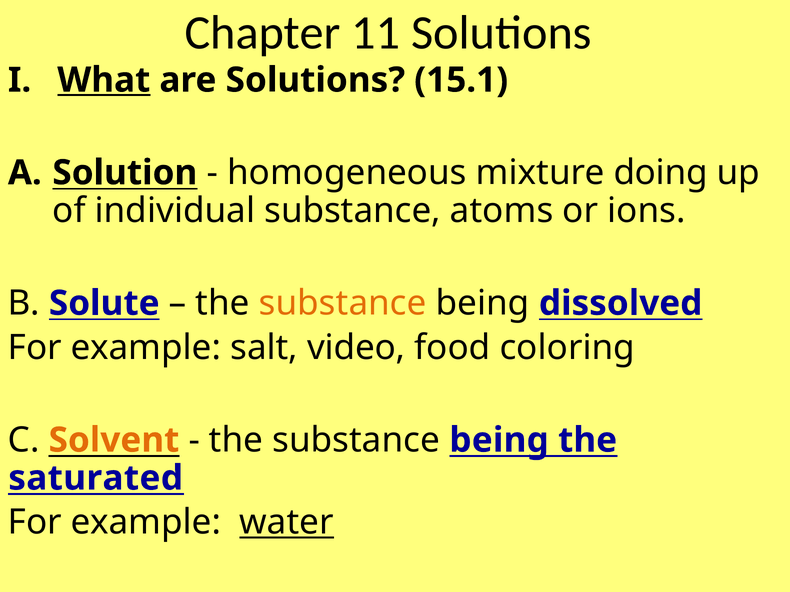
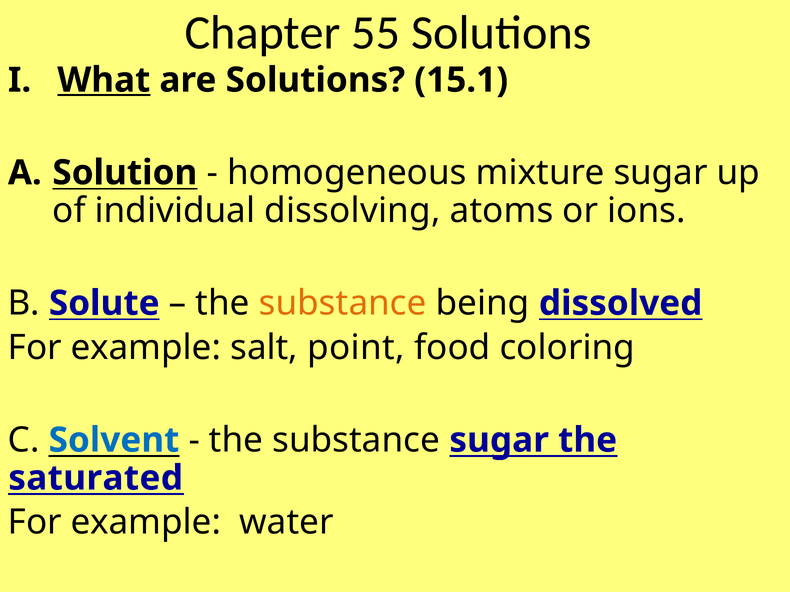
11: 11 -> 55 (376, 33)
mixture doing: doing -> sugar (661, 173)
individual substance: substance -> dissolving (352, 211)
video: video -> point (356, 348)
Solvent colour: orange -> blue (114, 440)
being: being -> sugar (499, 440)
water underline: present -> none (287, 523)
